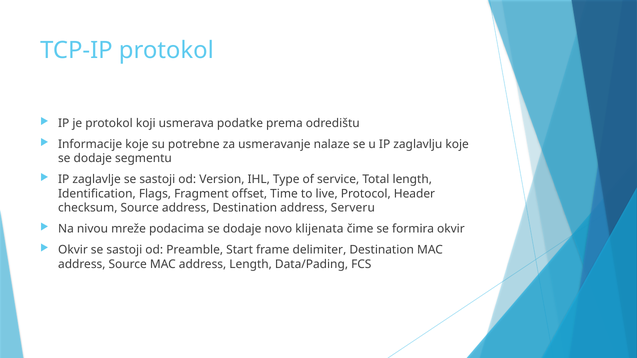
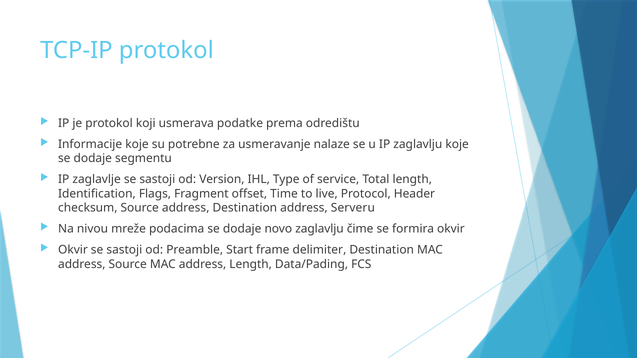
novo klijenata: klijenata -> zaglavlju (319, 229)
